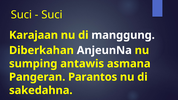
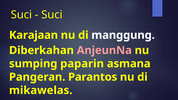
AnjeunNa colour: white -> pink (104, 50)
antawis: antawis -> paparin (82, 64)
sakedahna: sakedahna -> mikawelas (41, 90)
